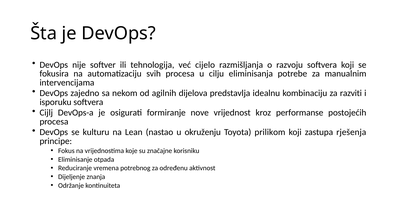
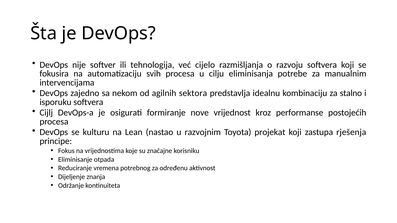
dijelova: dijelova -> sektora (193, 93)
razviti: razviti -> stalno (351, 93)
okruženju: okruženju -> razvojnim (203, 132)
prilikom: prilikom -> projekat (270, 132)
